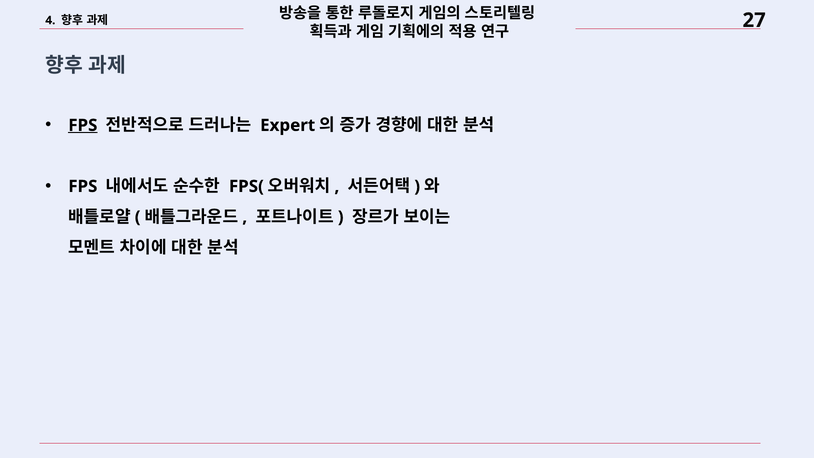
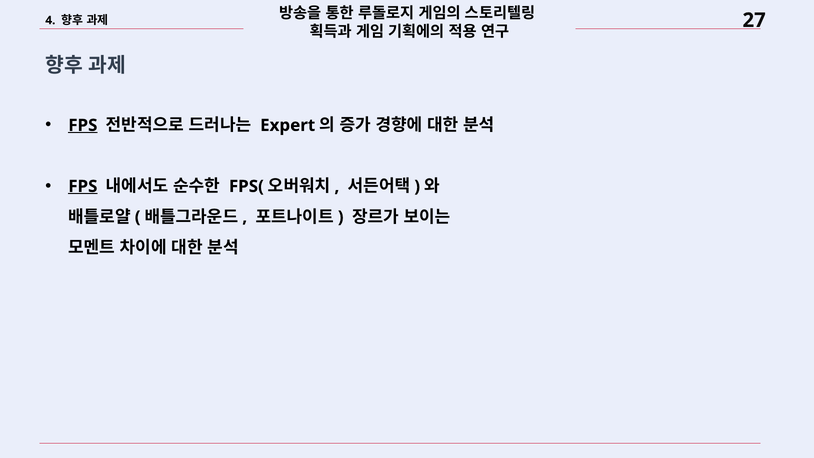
FPS underline: none -> present (83, 186)
